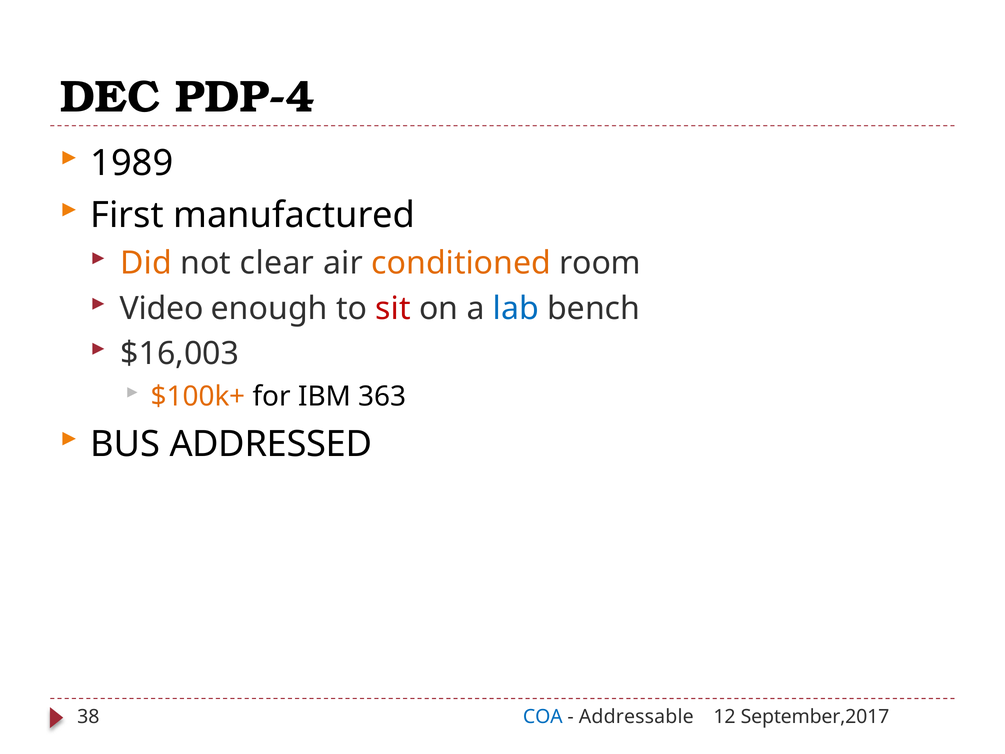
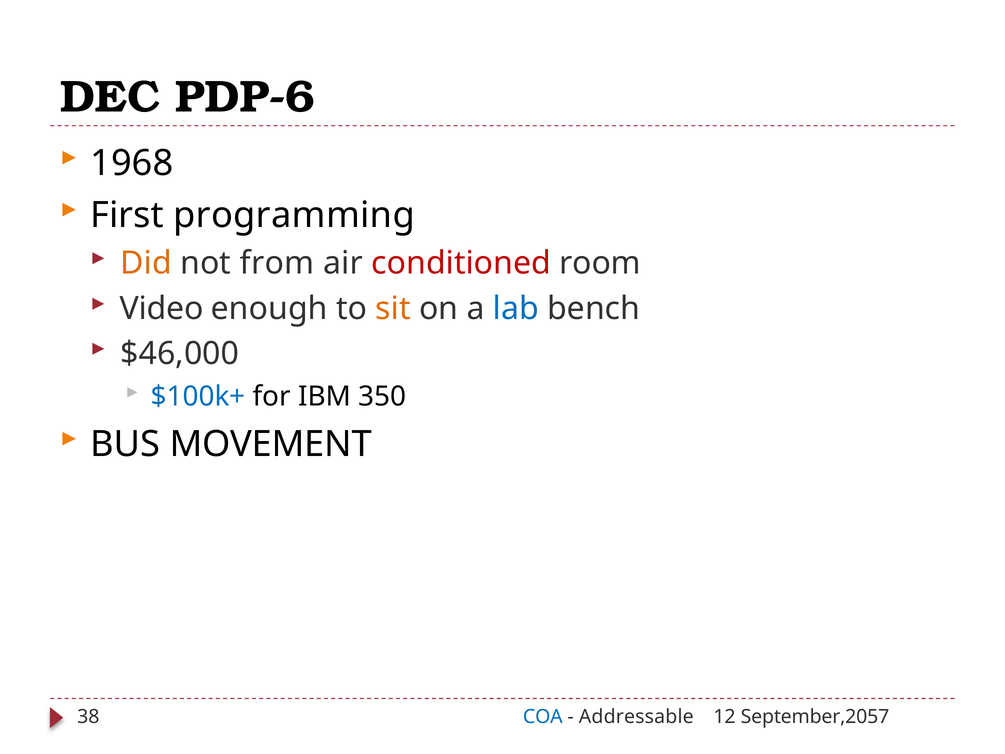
PDP-4: PDP-4 -> PDP-6 (245, 97)
1989: 1989 -> 1968 (132, 163)
manufactured: manufactured -> programming (294, 215)
clear: clear -> from (277, 263)
conditioned colour: orange -> red (461, 263)
sit colour: red -> orange (393, 308)
$16,003: $16,003 -> $46,000 (180, 354)
$100k+ colour: orange -> blue (198, 396)
363: 363 -> 350 (382, 396)
ADDRESSED: ADDRESSED -> MOVEMENT (271, 444)
September,2017: September,2017 -> September,2057 (815, 717)
